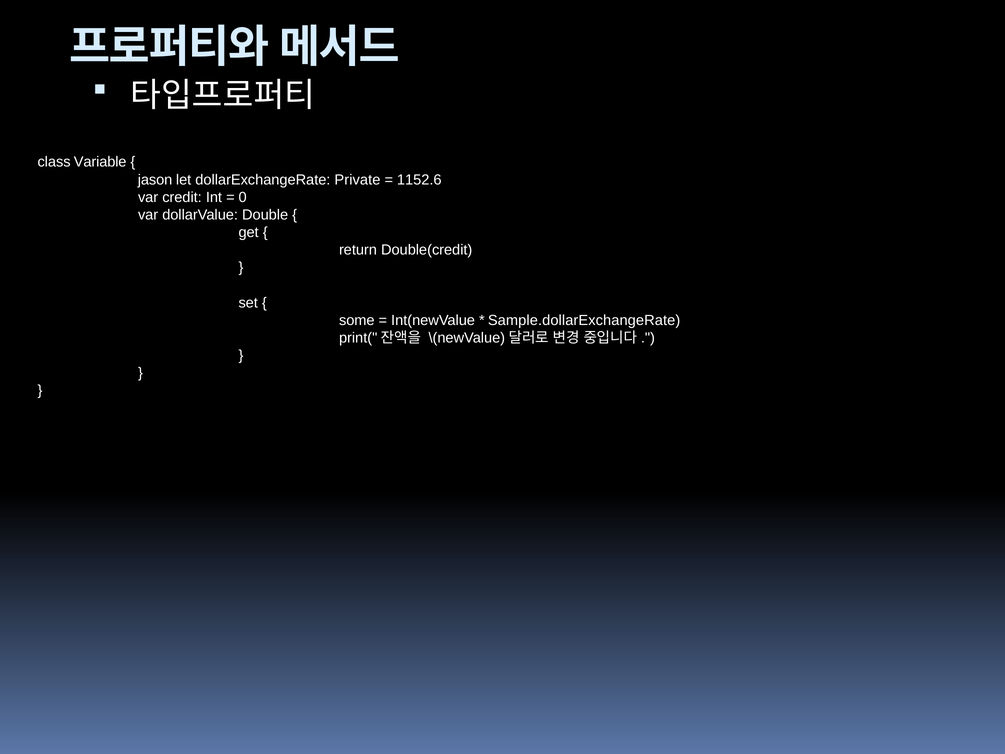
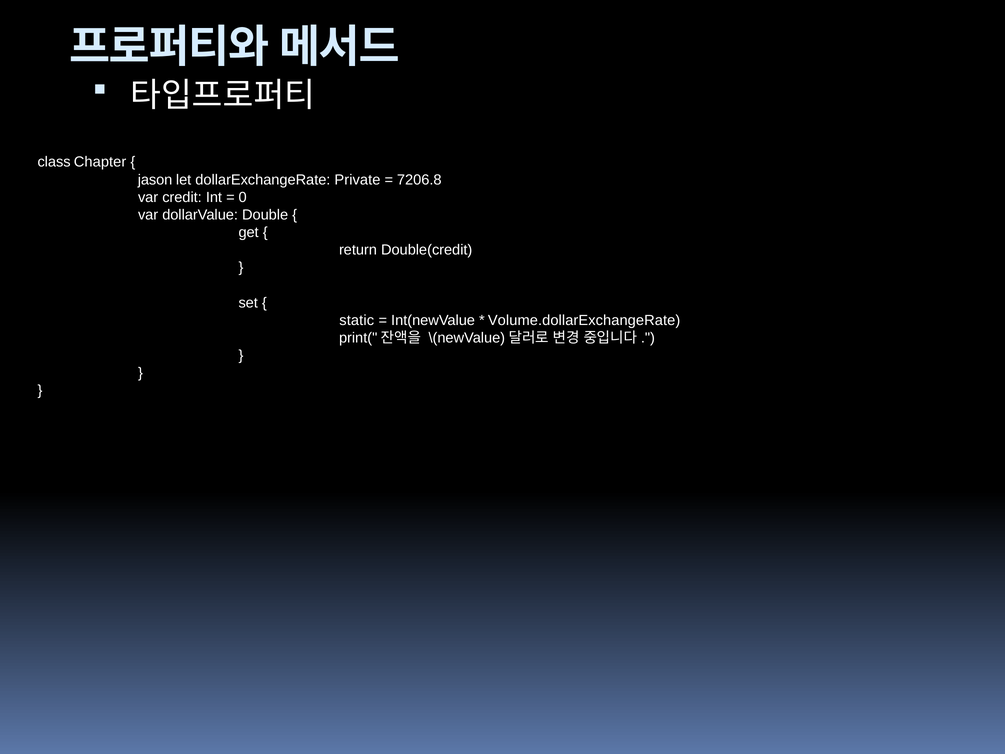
Variable: Variable -> Chapter (100, 162)
1152.6: 1152.6 -> 7206.8 (419, 180)
some: some -> static (357, 320)
Sample.dollarExchangeRate: Sample.dollarExchangeRate -> Volume.dollarExchangeRate (584, 320)
